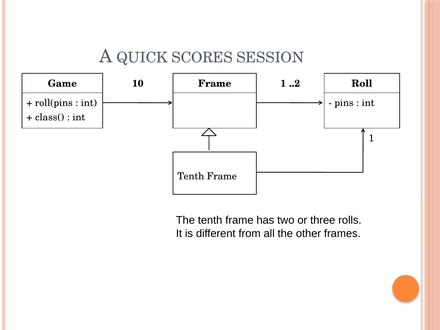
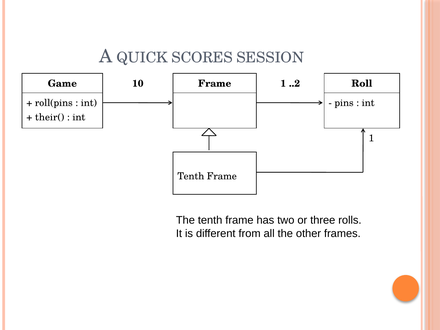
class(: class( -> their( (50, 117)
